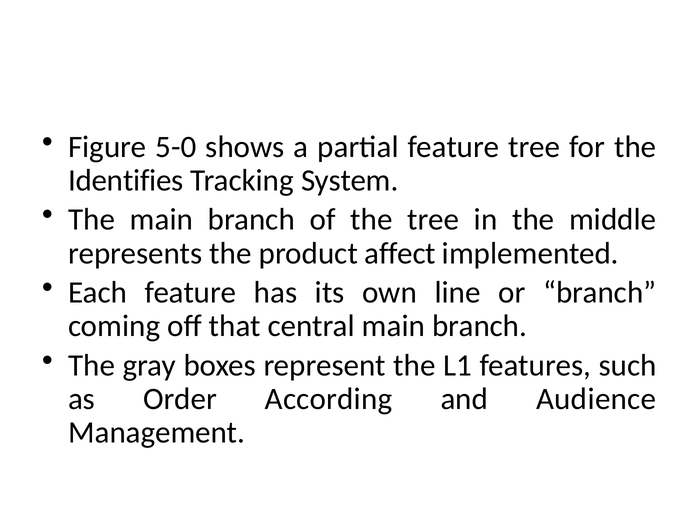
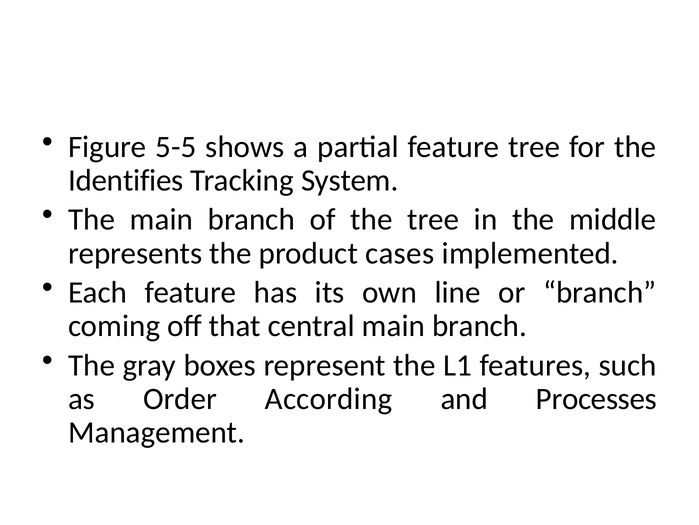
5-0: 5-0 -> 5-5 (176, 147)
affect: affect -> cases (400, 253)
Audience: Audience -> Processes (596, 398)
